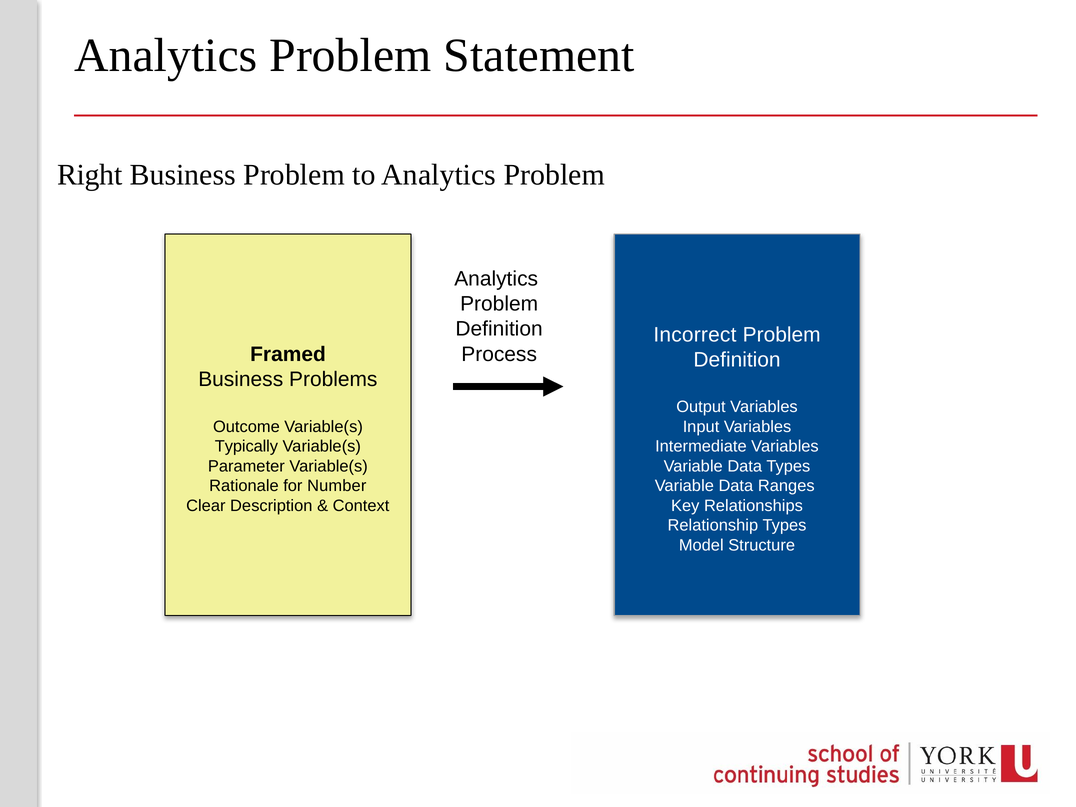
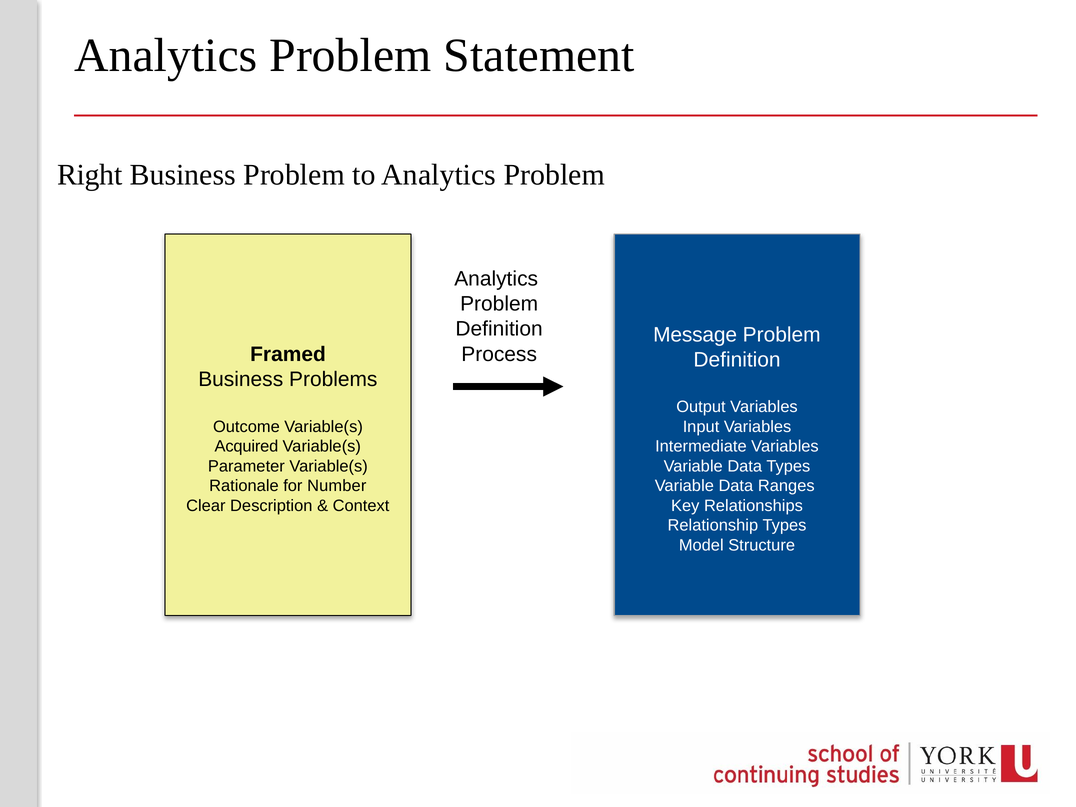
Incorrect: Incorrect -> Message (695, 335)
Typically: Typically -> Acquired (246, 446)
